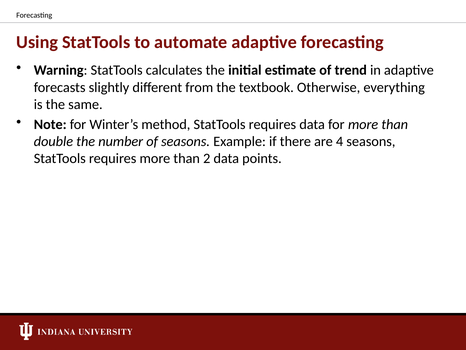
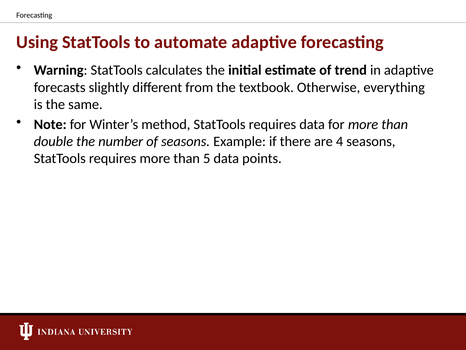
2: 2 -> 5 (207, 158)
